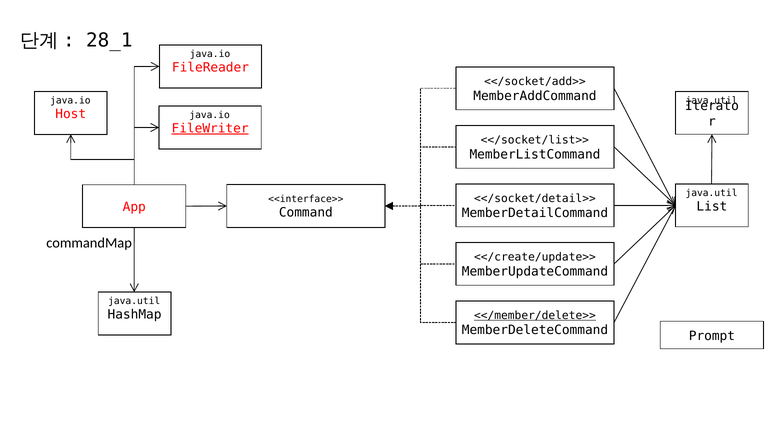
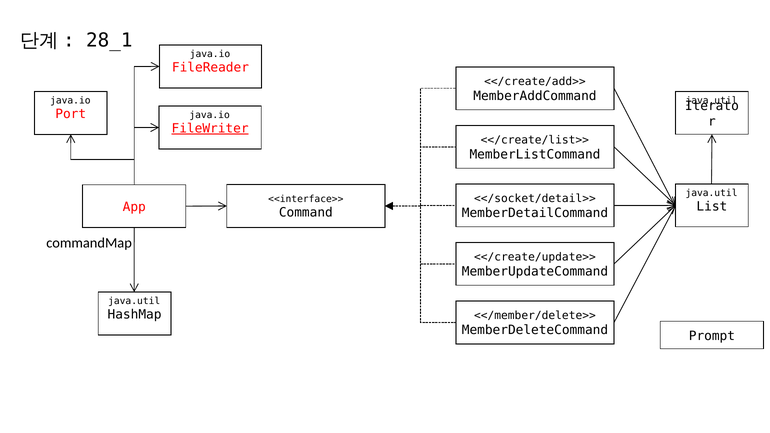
<</socket/add>>: <</socket/add>> -> <</create/add>> (535, 81)
Host: Host -> Port (71, 114)
<</socket/list>>: <</socket/list>> -> <</create/list>> (535, 140)
<</member/delete>> underline: present -> none (535, 316)
